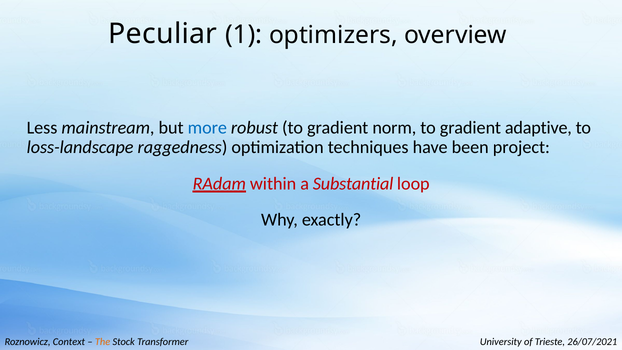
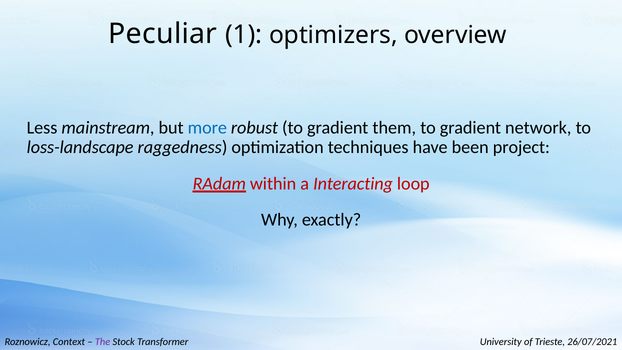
norm: norm -> them (394, 128)
adaptive: adaptive -> network (538, 128)
Substantial: Substantial -> Interacting (353, 184)
The colour: orange -> purple (103, 341)
